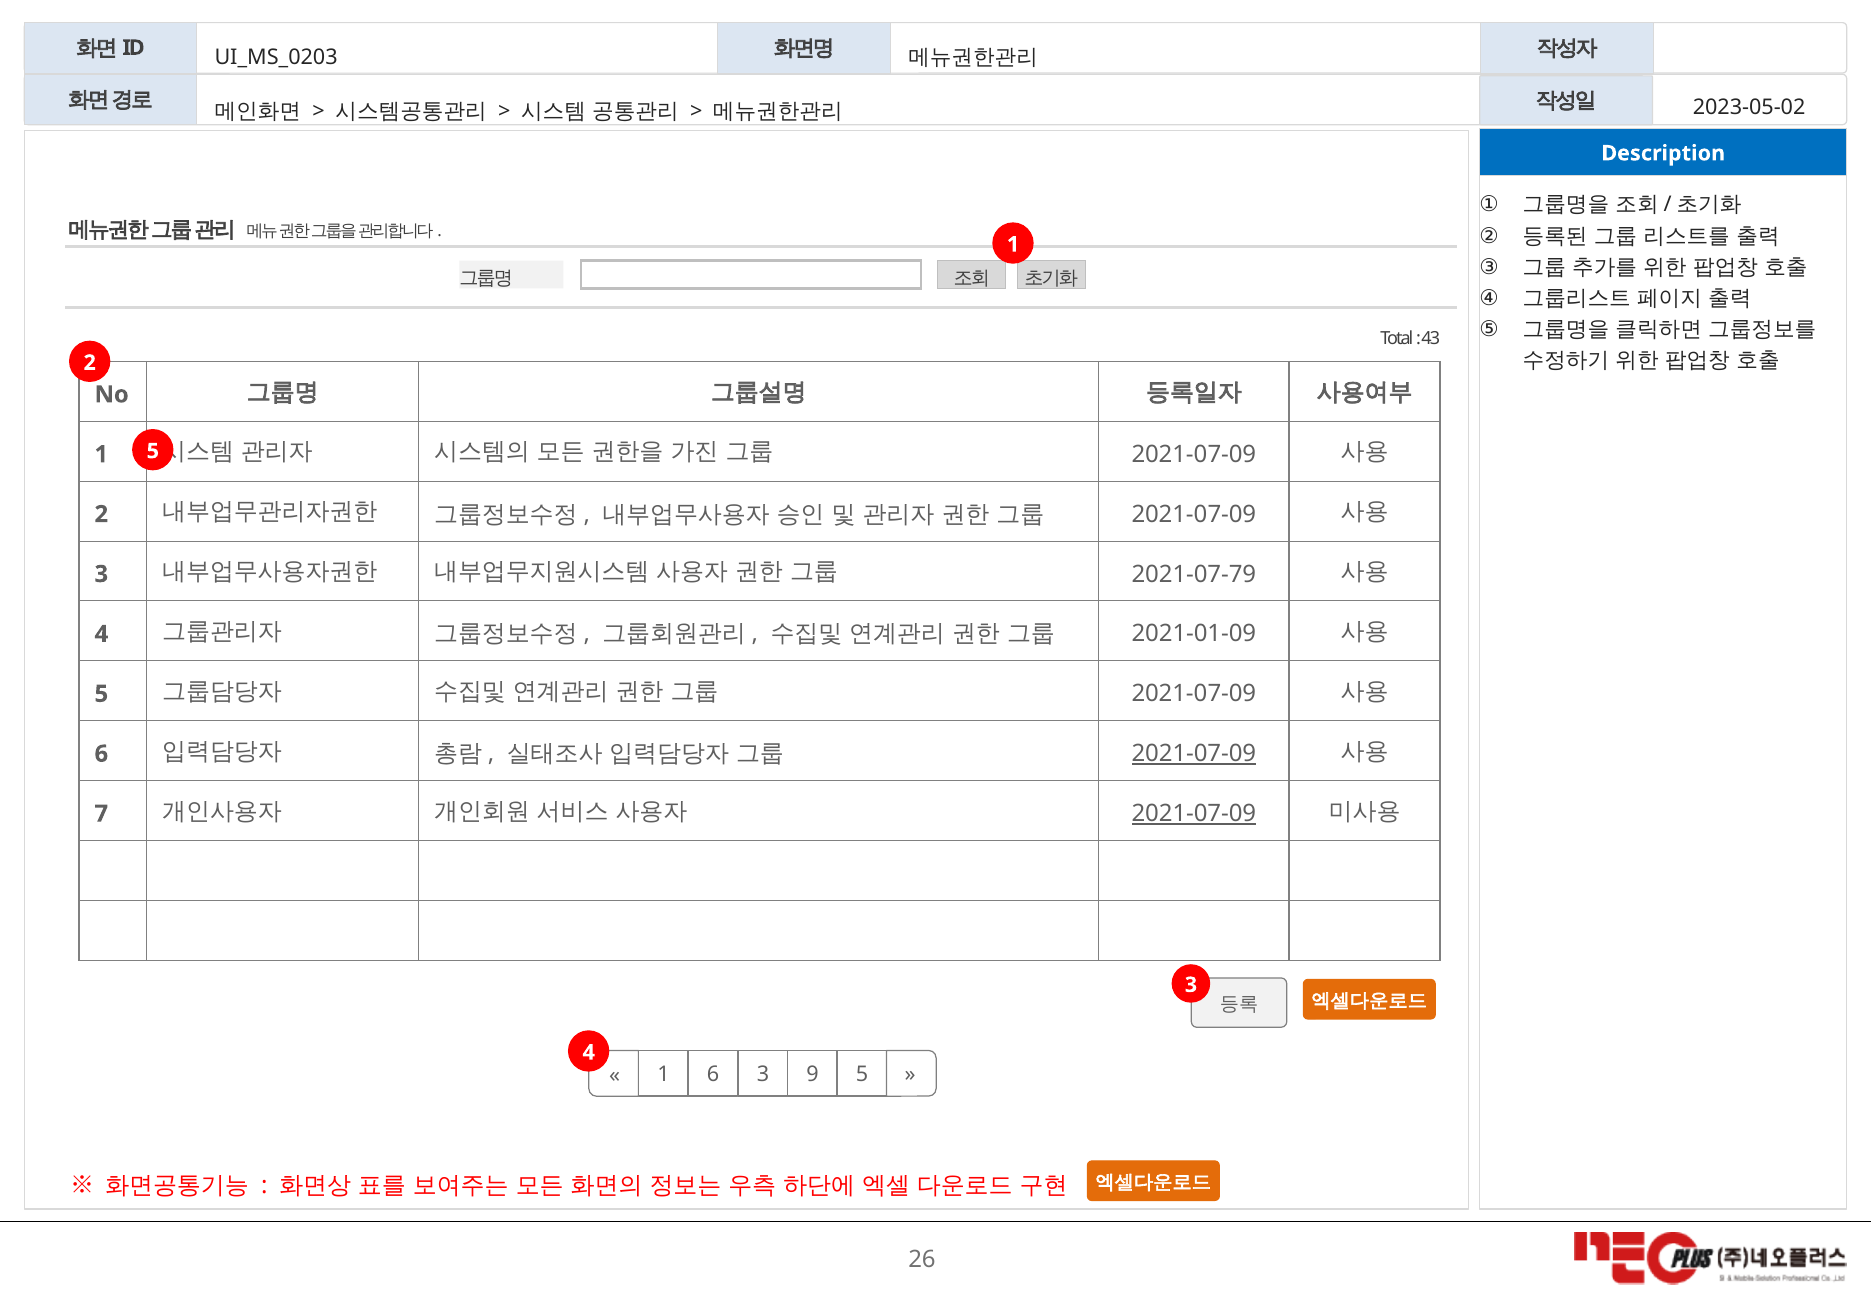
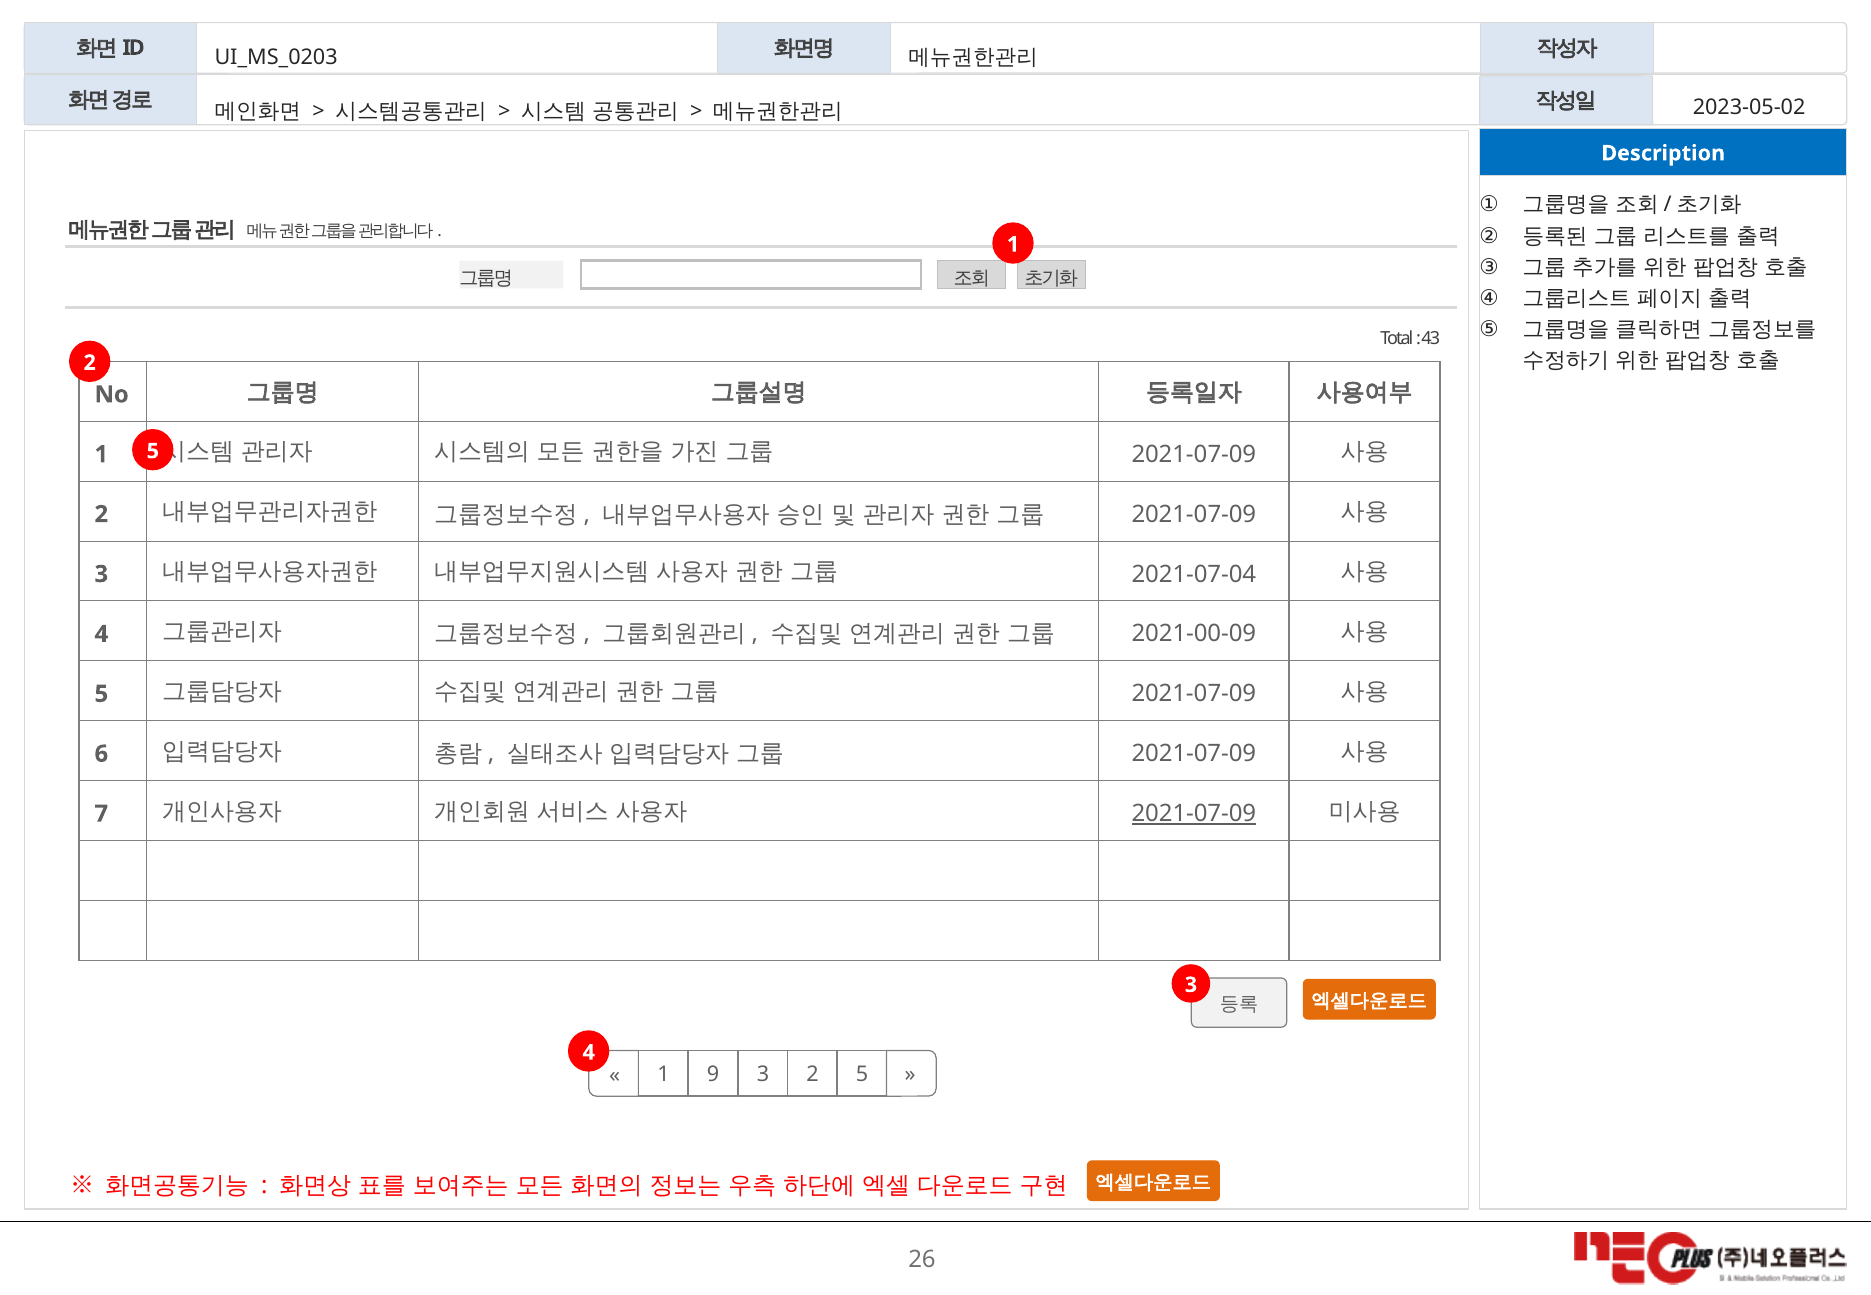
2021-07-79: 2021-07-79 -> 2021-07-04 (1194, 574)
2021-01-09: 2021-01-09 -> 2021-00-09 (1194, 634)
2021-07-09 underline: present -> none (1194, 754)
1 6: 6 -> 9 (713, 1075)
3 9: 9 -> 2 (813, 1075)
